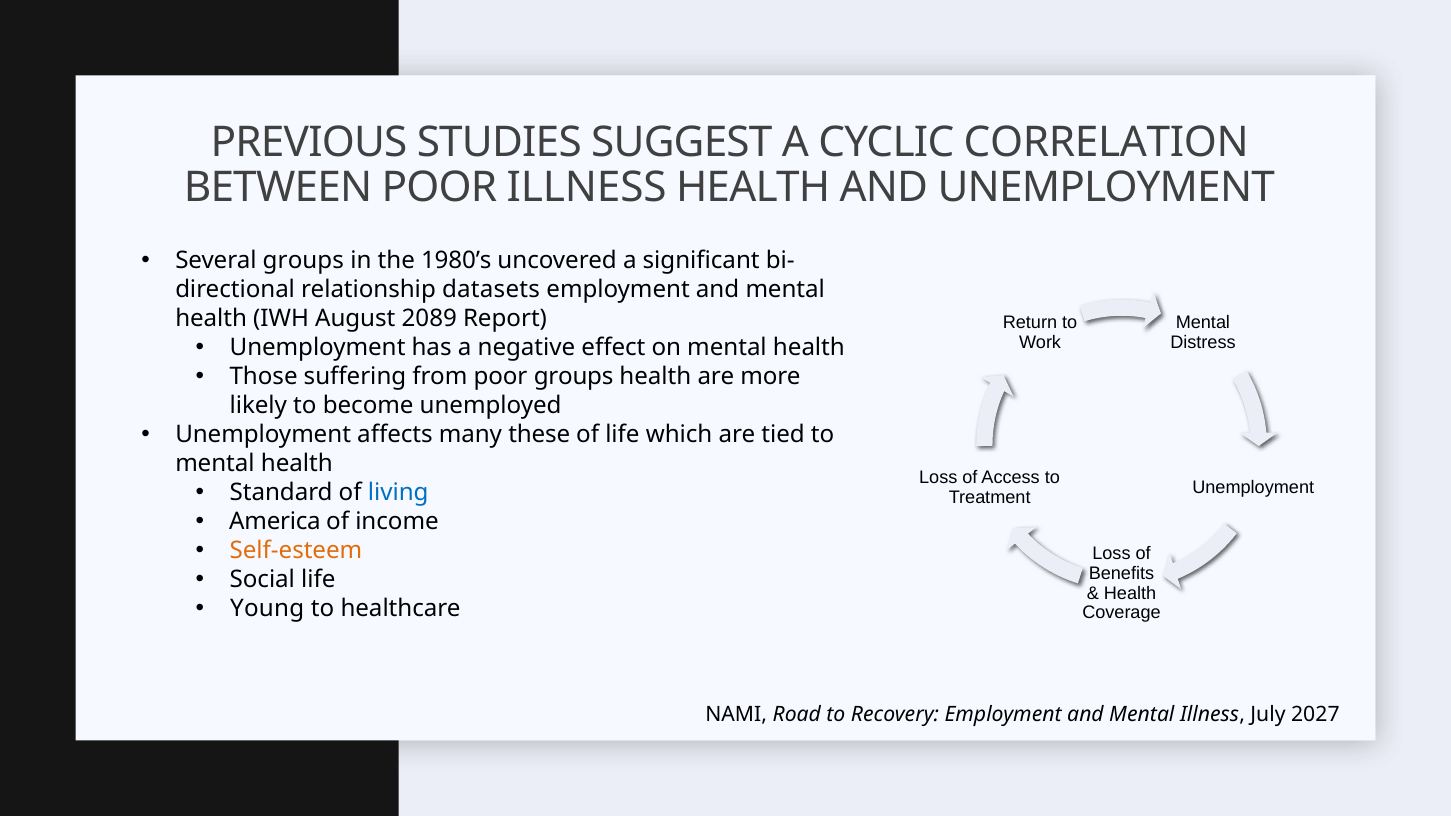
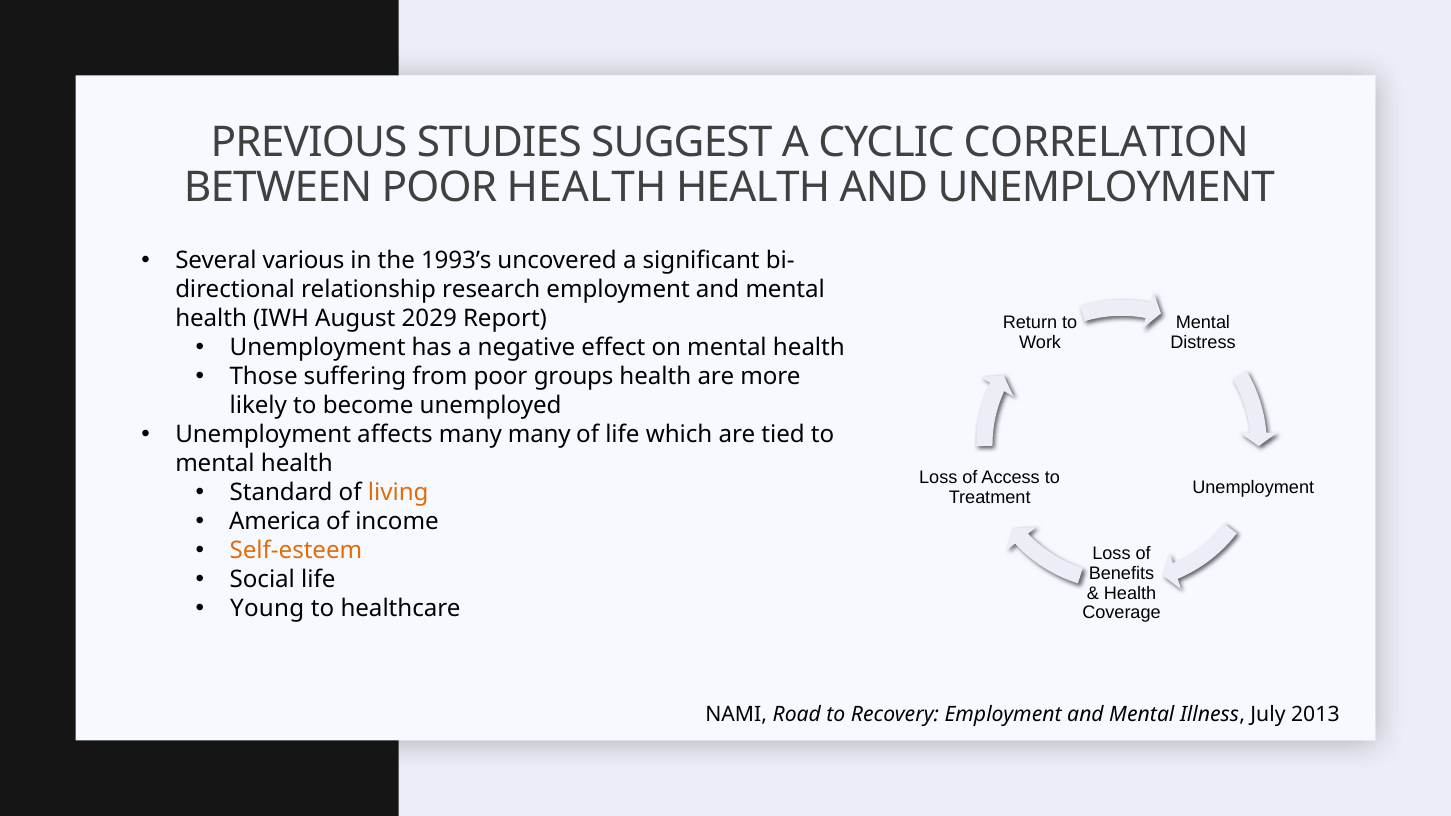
POOR ILLNESS: ILLNESS -> HEALTH (587, 188)
Several groups: groups -> various (304, 261)
1980’s: 1980’s -> 1993’s (456, 261)
datasets: datasets -> research (491, 290)
2089: 2089 -> 2029 (429, 319)
many these: these -> many (539, 435)
living colour: blue -> orange (398, 493)
2027: 2027 -> 2013 (1315, 715)
